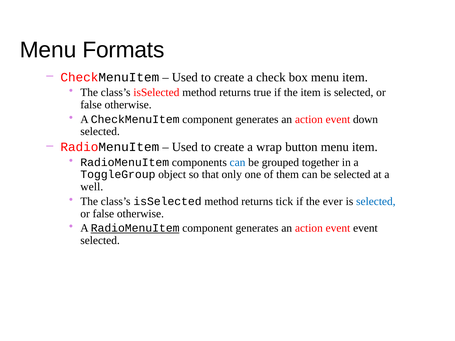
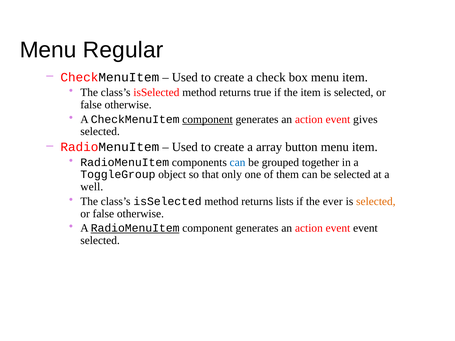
Formats: Formats -> Regular (123, 50)
component underline: none -> present (208, 119)
down: down -> gives (365, 119)
wrap: wrap -> array (269, 147)
tick: tick -> lists (285, 202)
selected colour: blue -> orange (376, 202)
